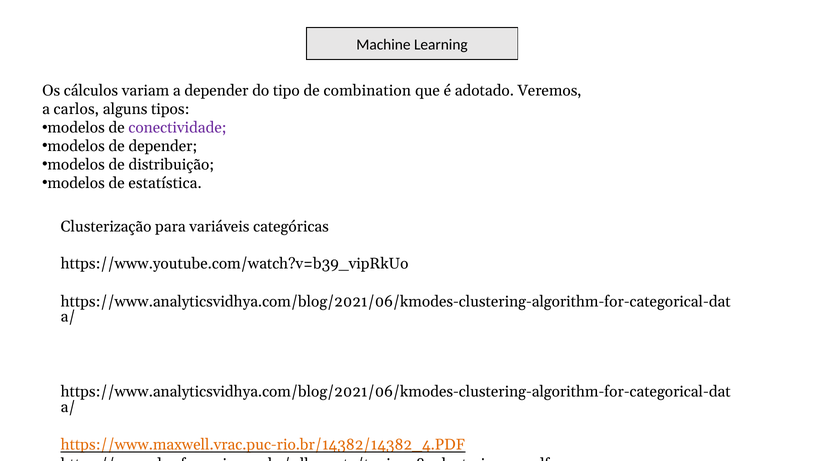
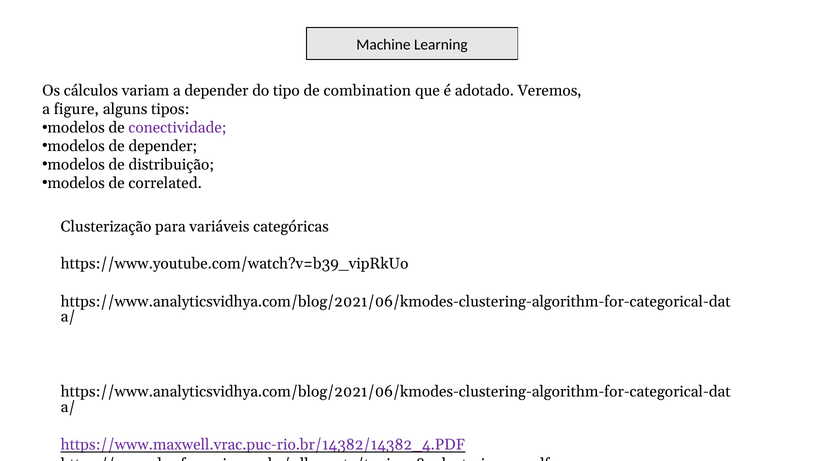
carlos: carlos -> figure (76, 109)
estatística: estatística -> correlated (165, 183)
https://www.maxwell.vrac.puc-rio.br/14382/14382_4.PDF colour: orange -> purple (263, 445)
